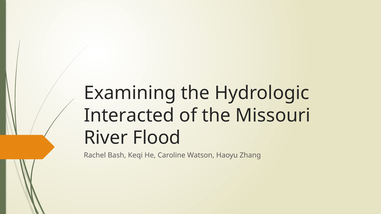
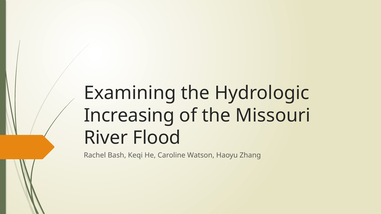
Interacted: Interacted -> Increasing (129, 116)
